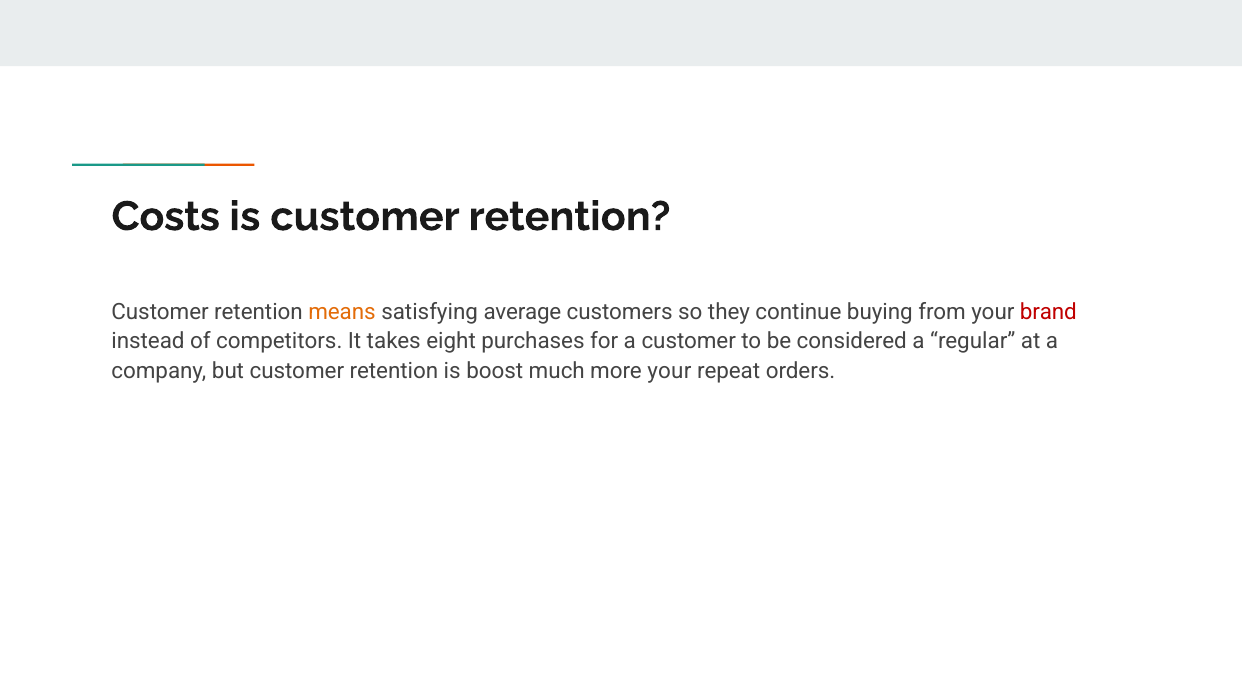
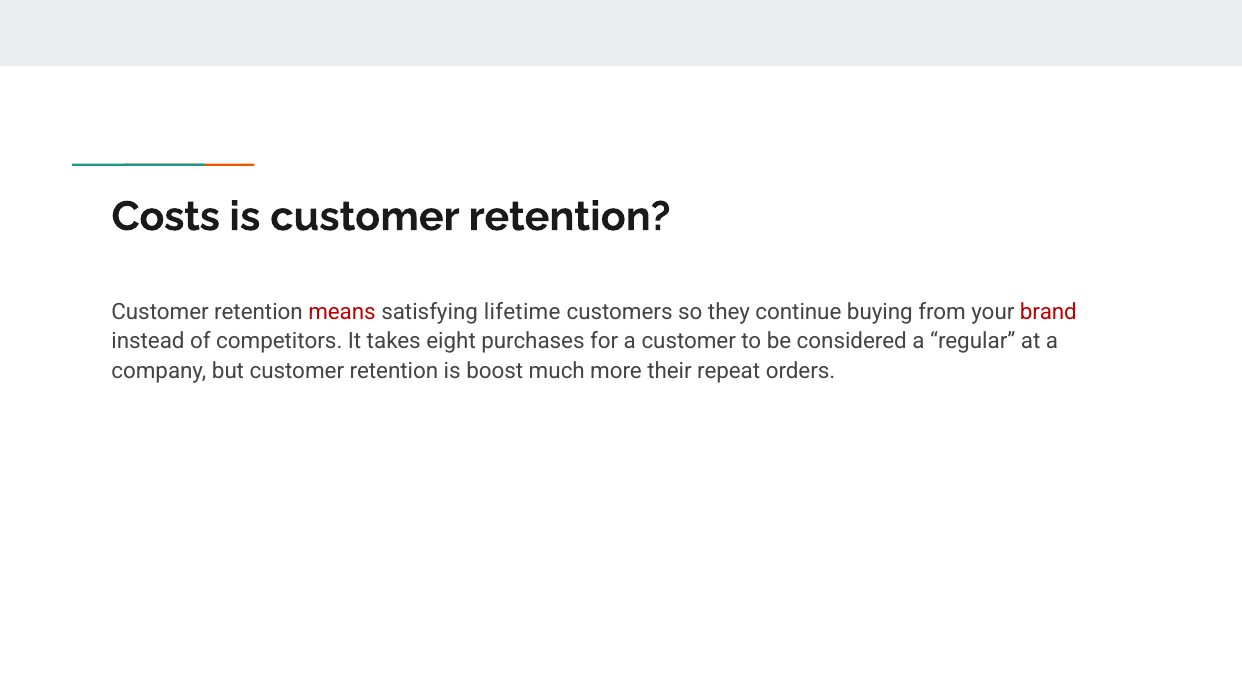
means colour: orange -> red (342, 312)
average: average -> lifetime (522, 312)
more your: your -> their (670, 372)
